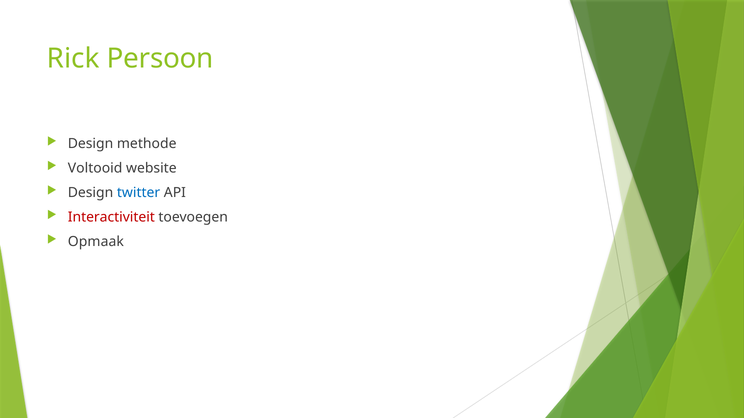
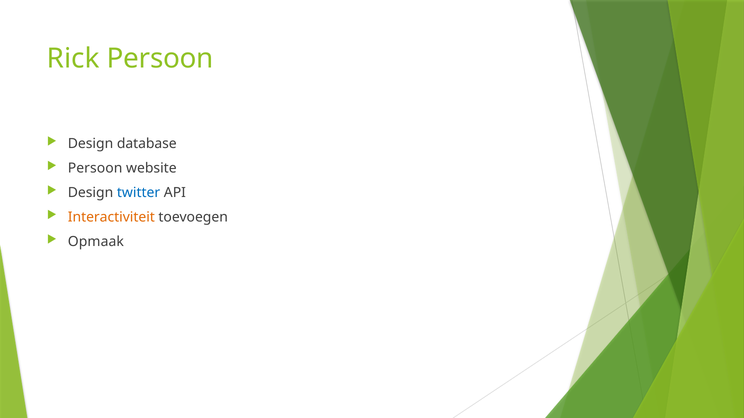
methode: methode -> database (147, 144)
Voltooid: Voltooid -> Persoon (95, 168)
Interactiviteit colour: red -> orange (111, 217)
